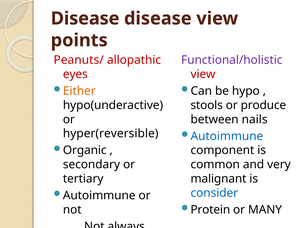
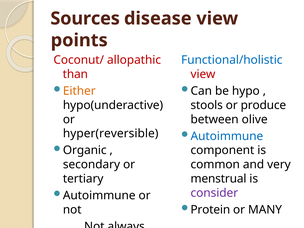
Disease: Disease -> Sources (85, 18)
Peanuts/: Peanuts/ -> Coconut/ (79, 60)
Functional/holistic colour: purple -> blue (232, 60)
eyes: eyes -> than (75, 74)
nails: nails -> olive (255, 119)
malignant: malignant -> menstrual (219, 179)
consider colour: blue -> purple (214, 193)
